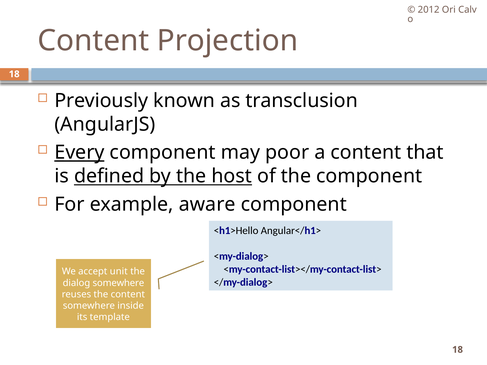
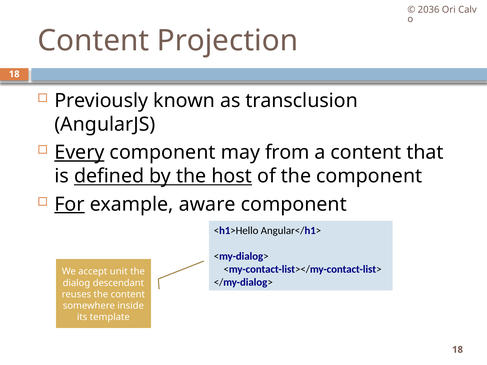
2012: 2012 -> 2036 (429, 10)
poor: poor -> from (287, 153)
For underline: none -> present (70, 204)
dialog somewhere: somewhere -> descendant (118, 283)
